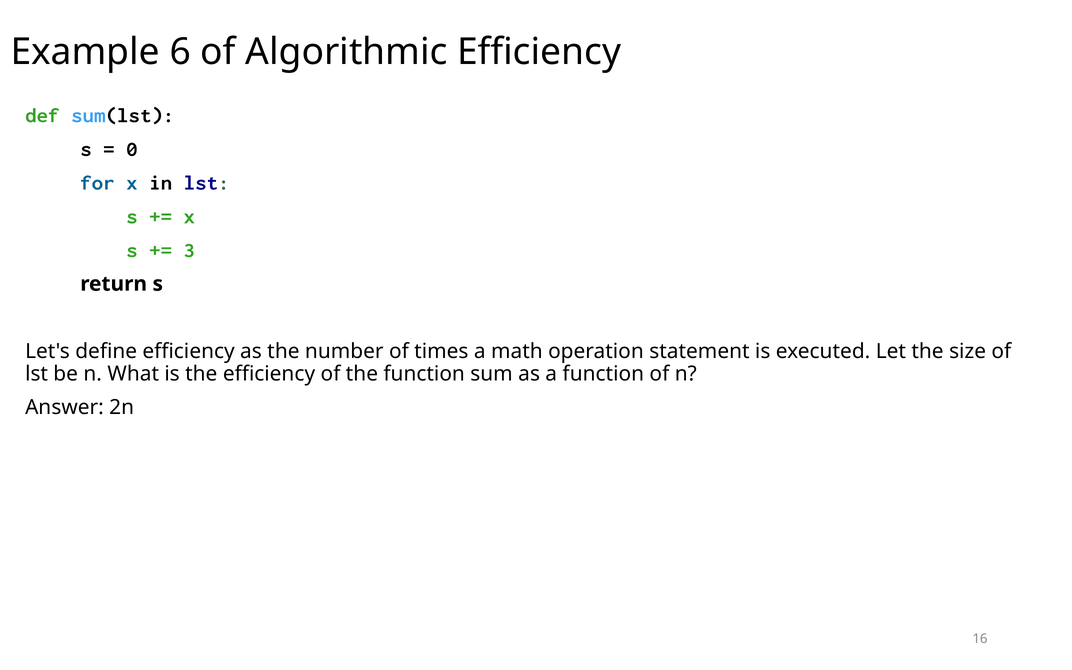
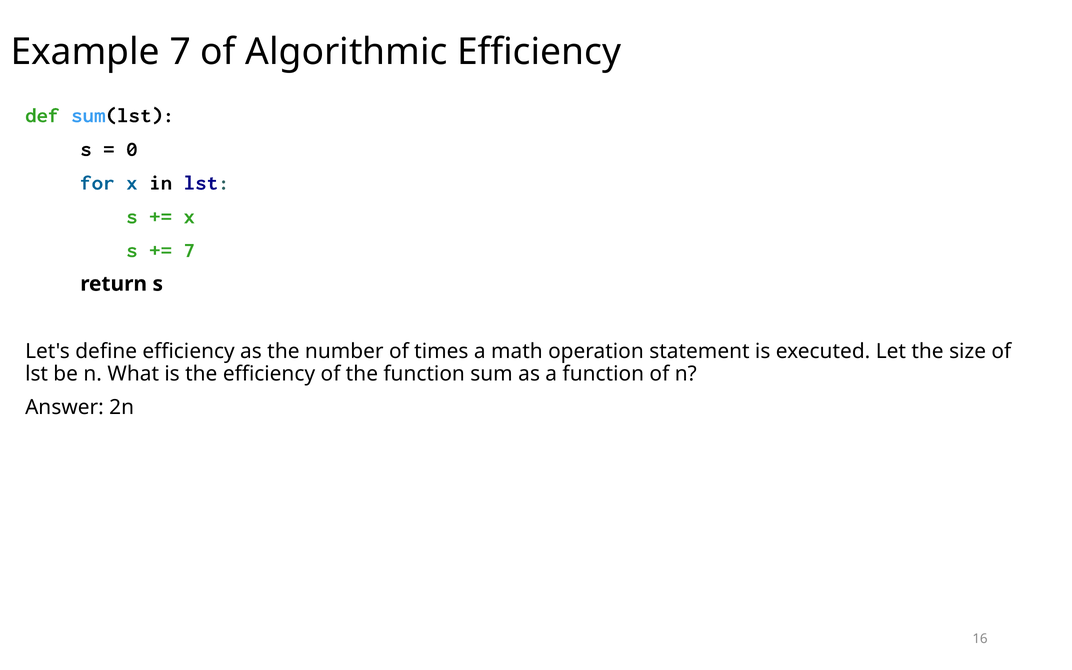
Example 6: 6 -> 7 (180, 52)
3: 3 -> 7 (189, 250)
